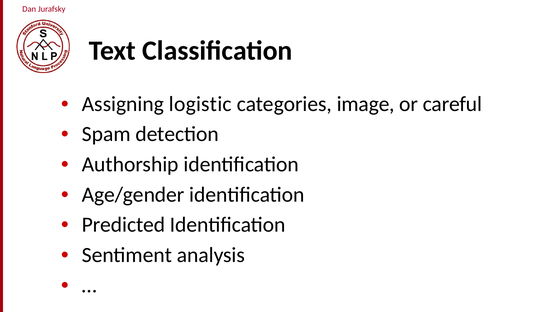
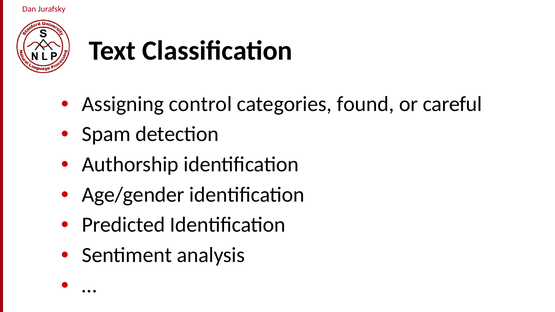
logistic: logistic -> control (200, 104)
image: image -> found (366, 104)
